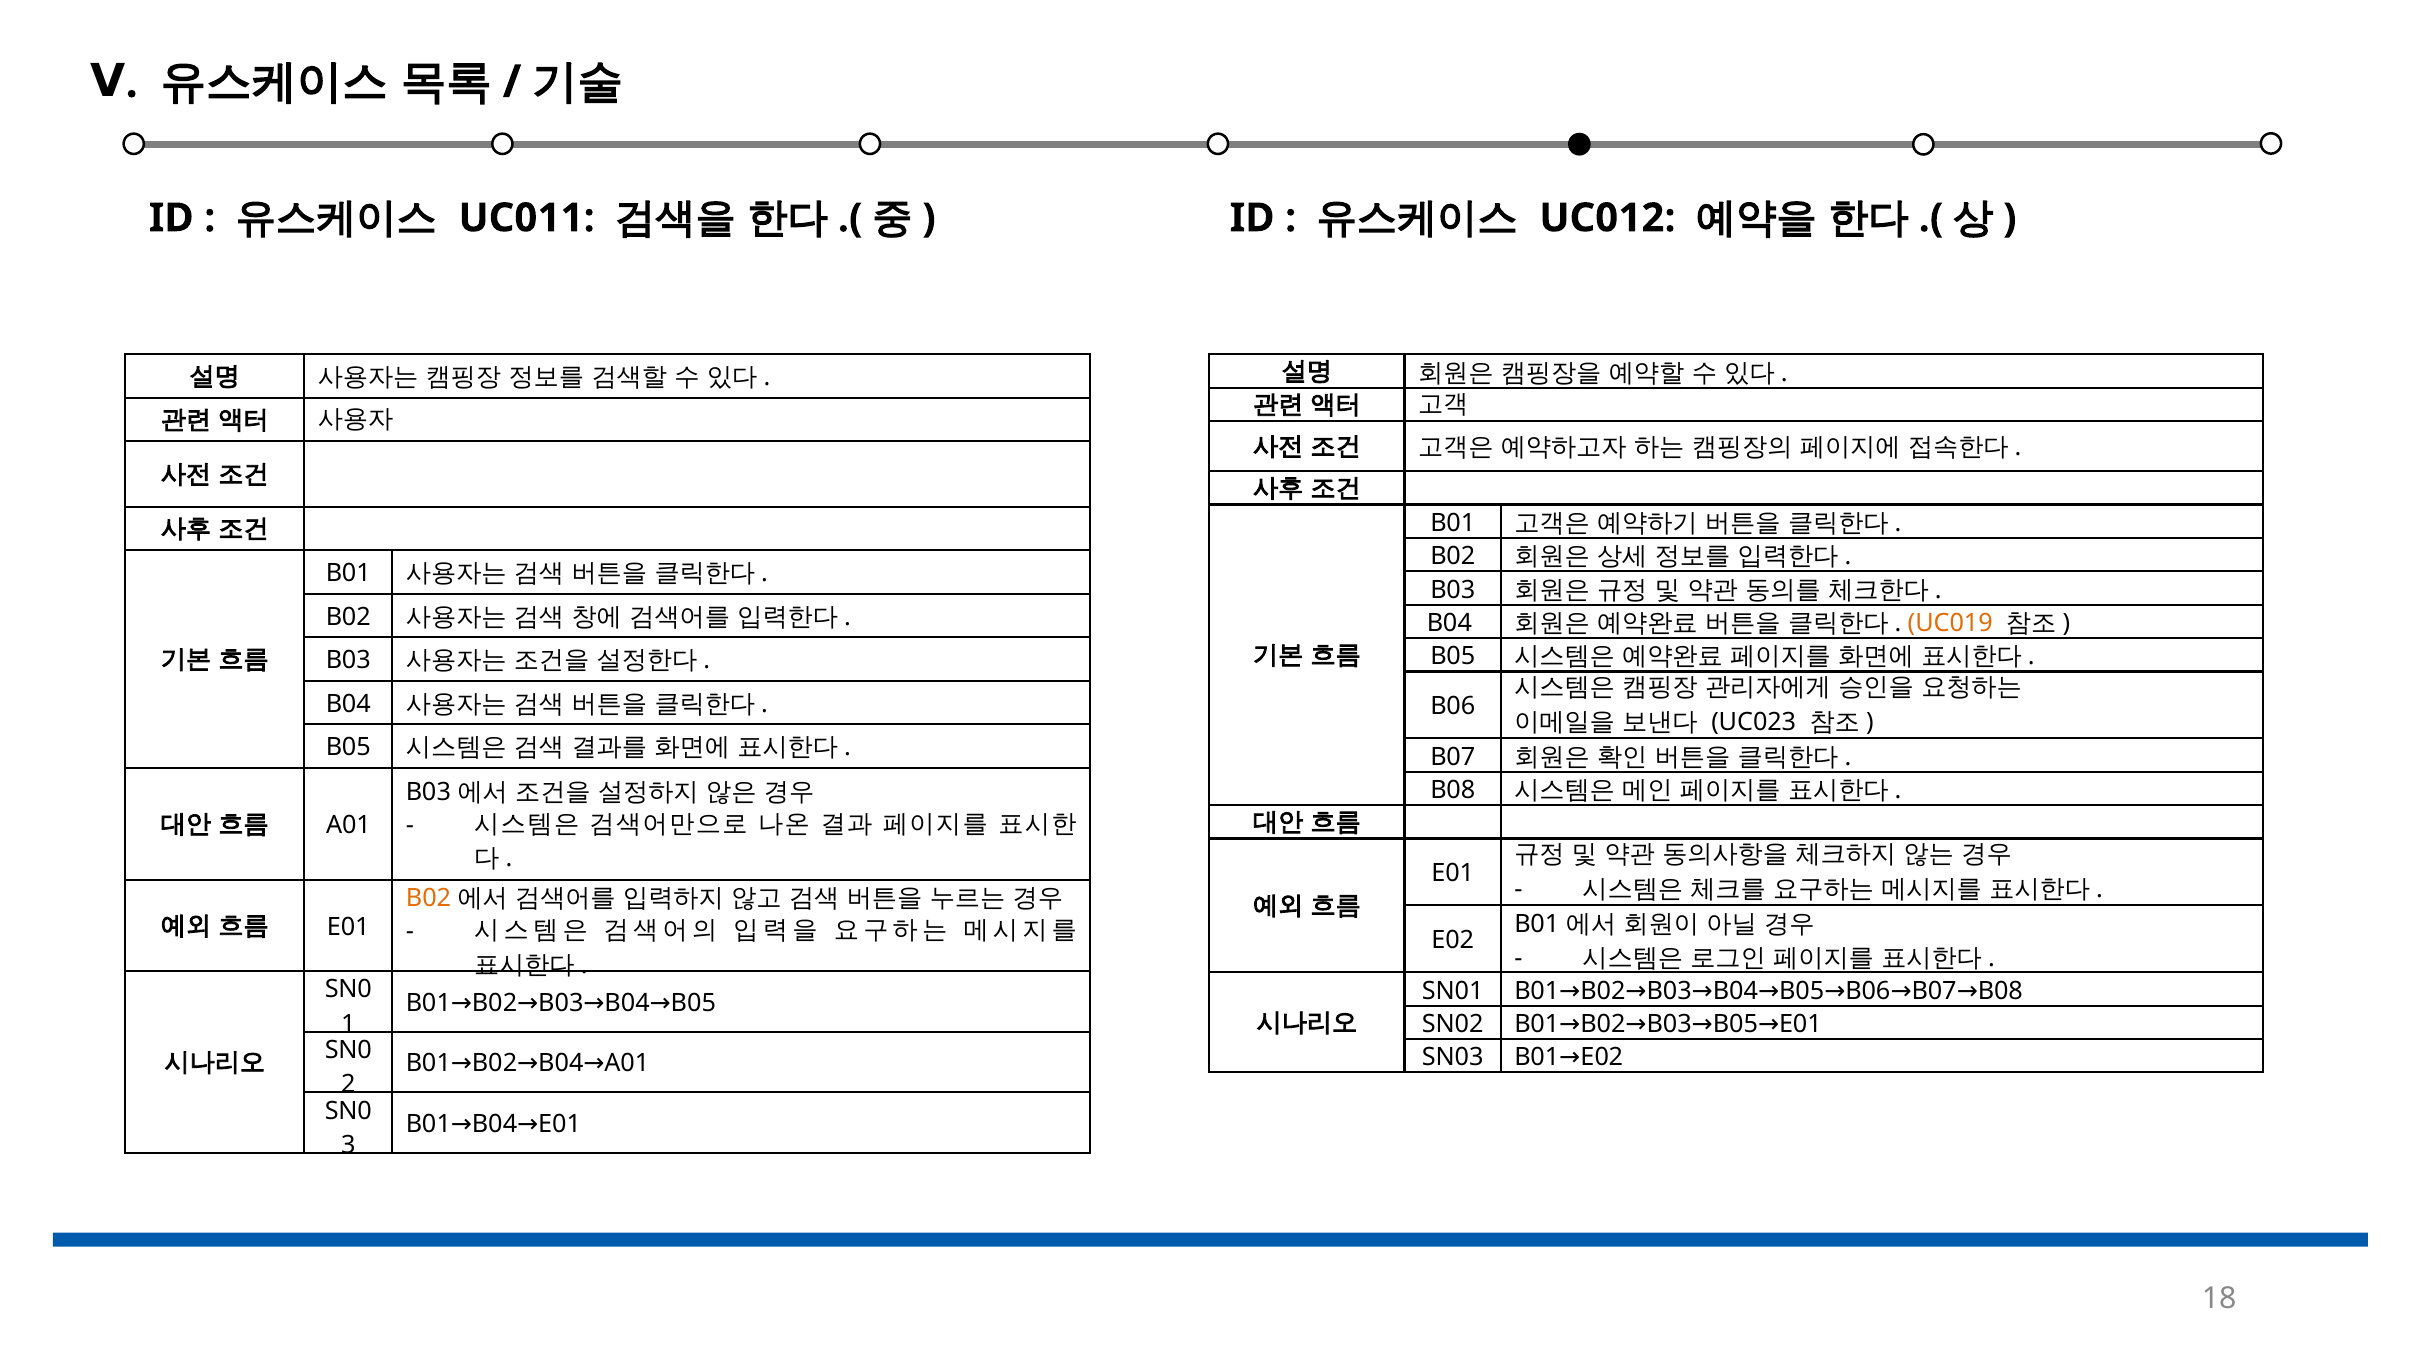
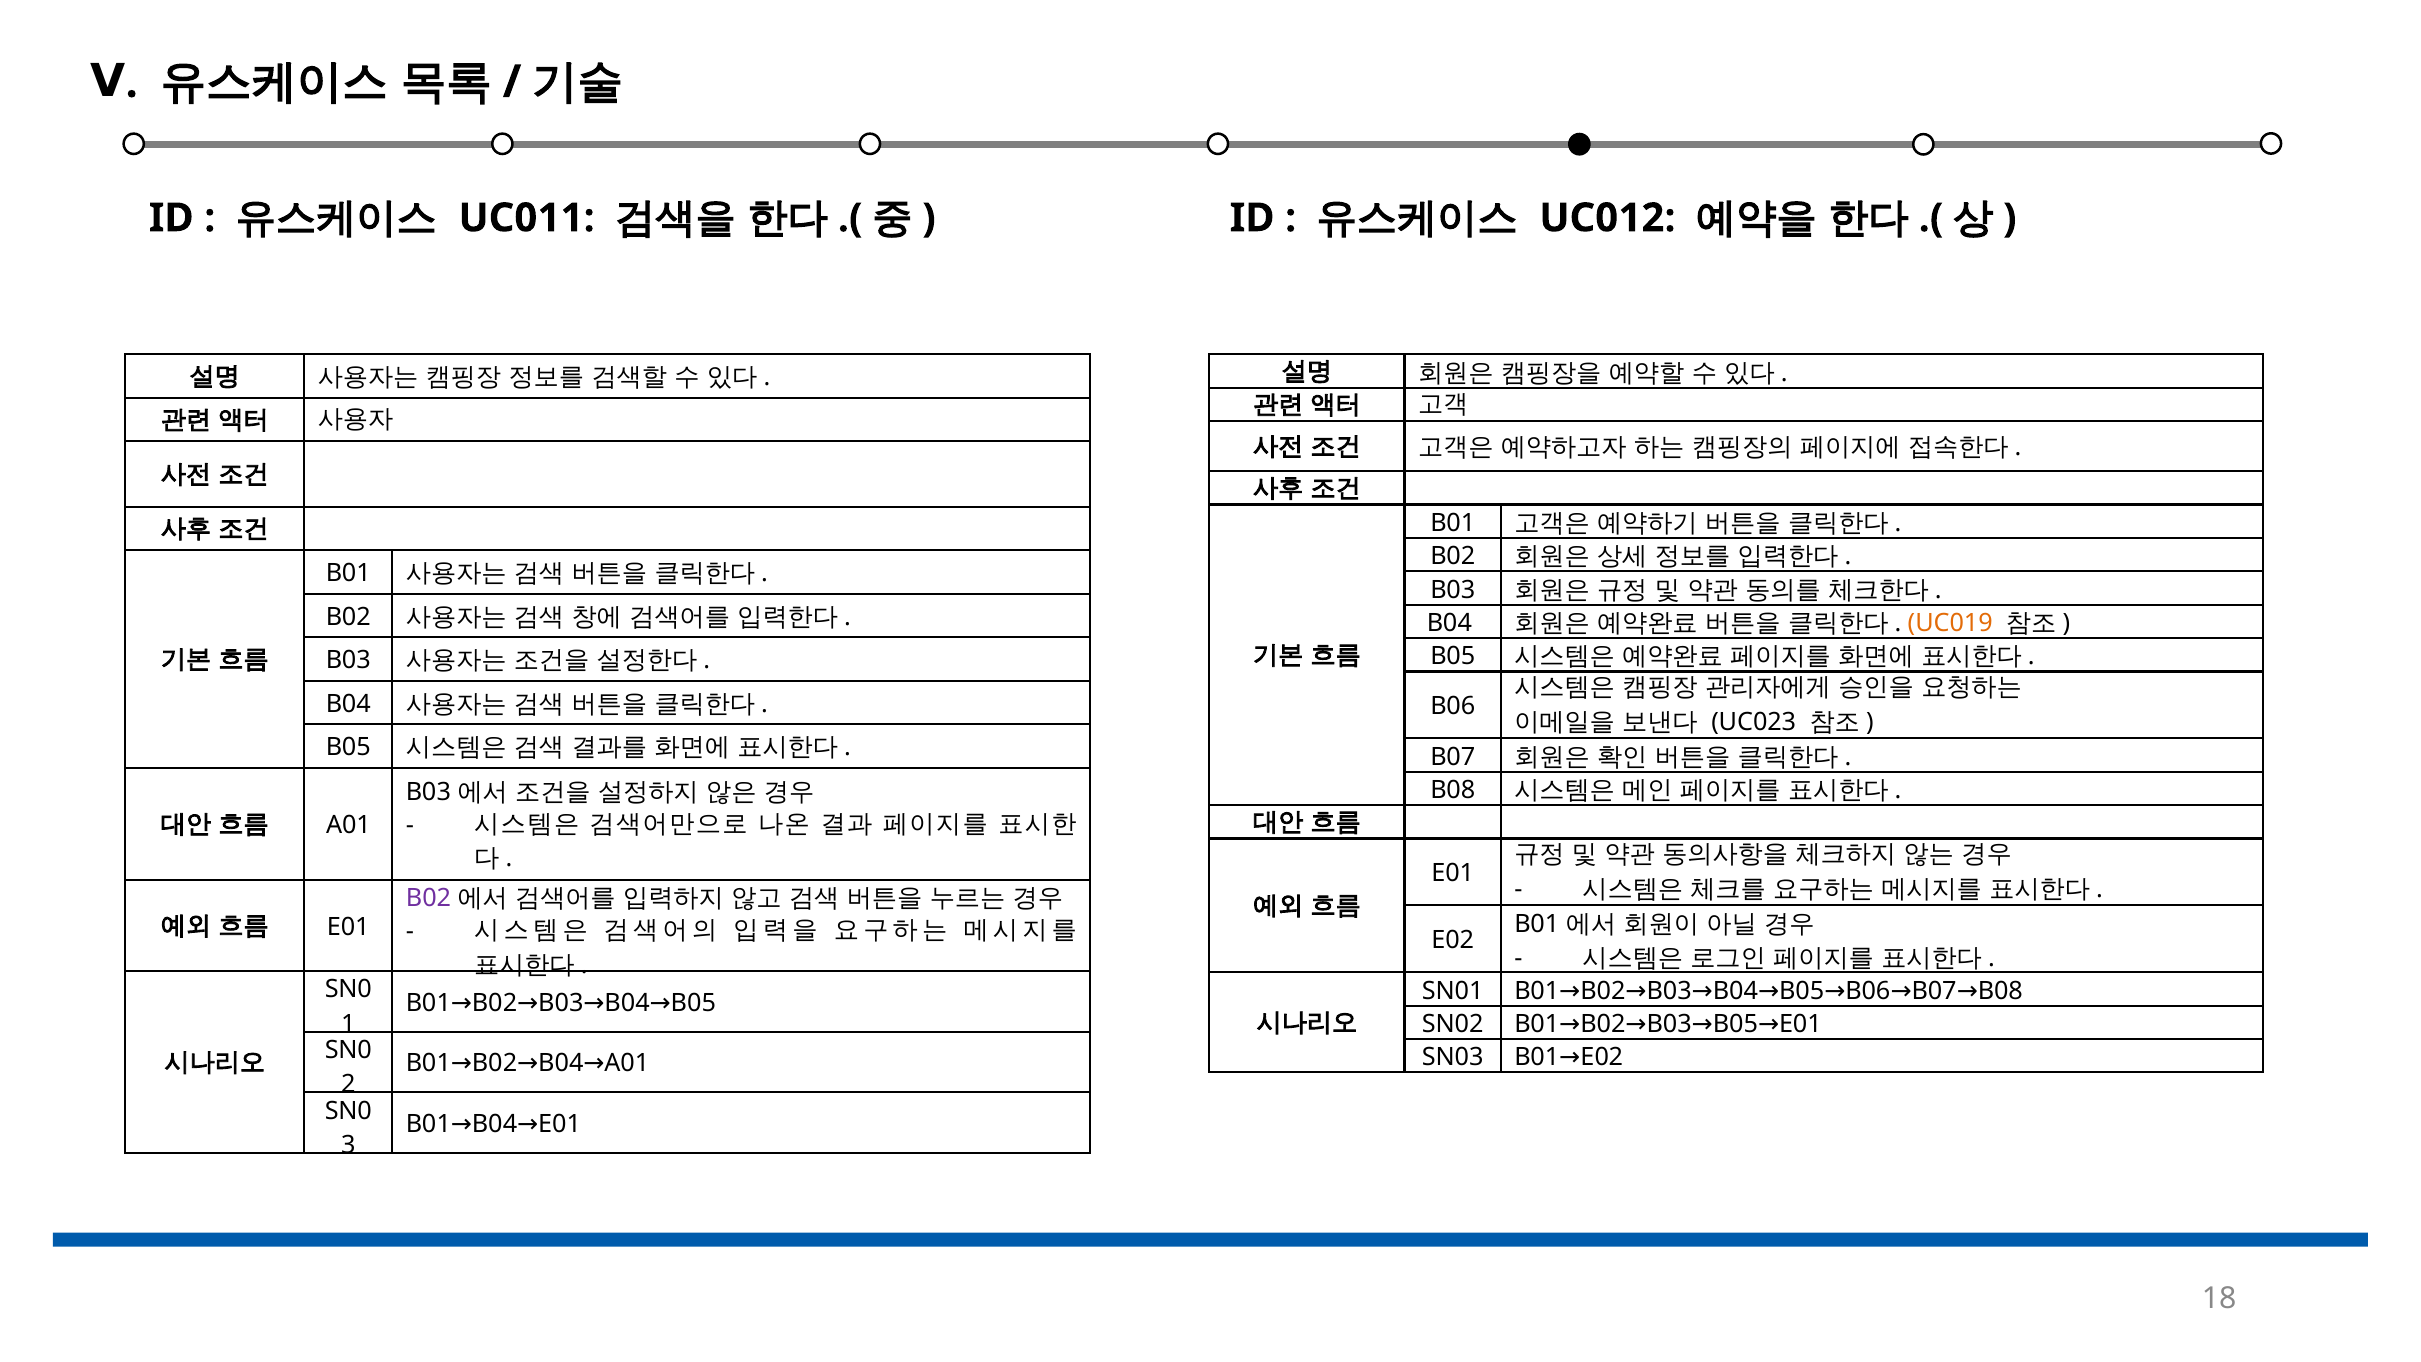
B02 colour: orange -> purple (429, 898)
